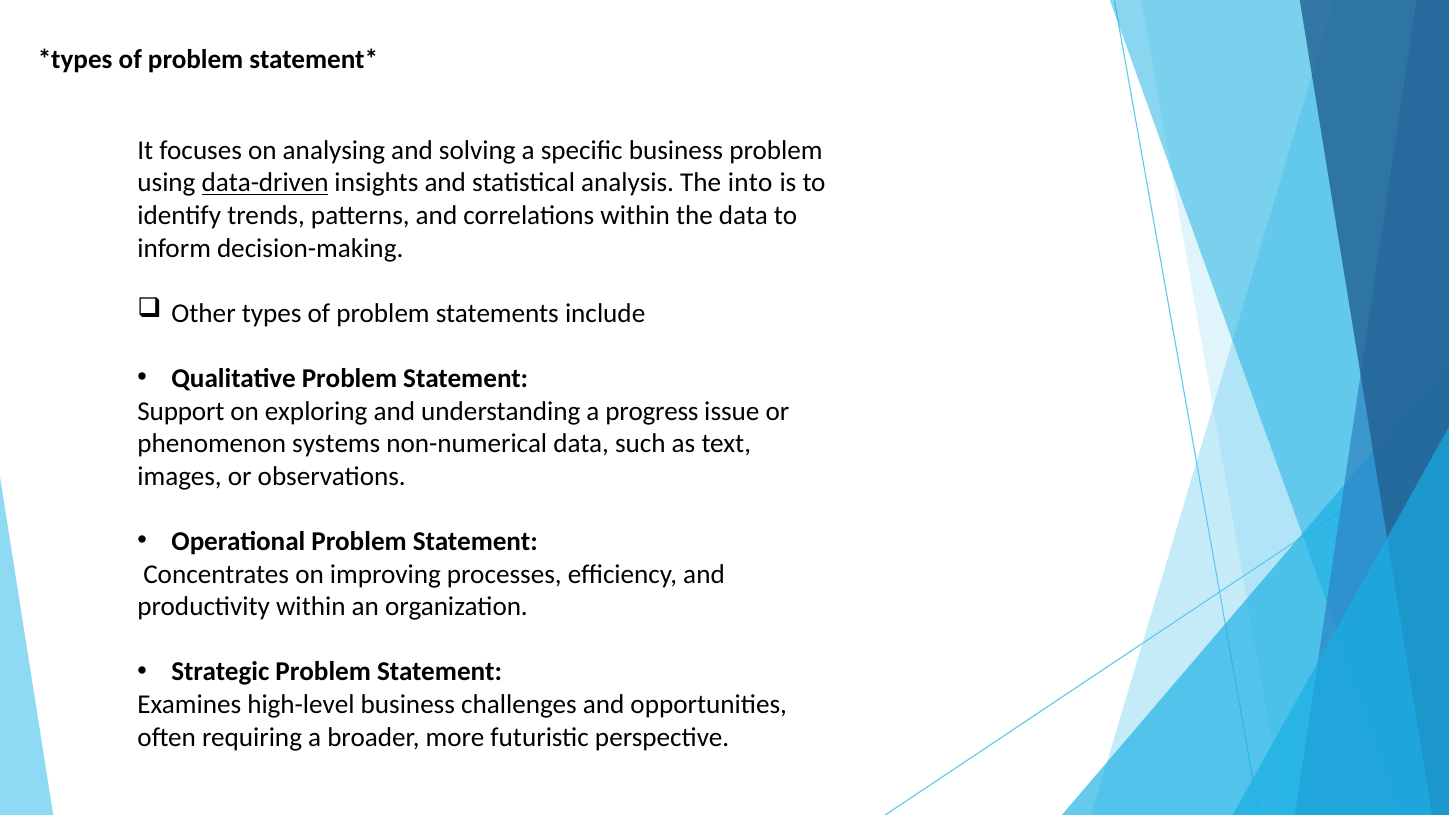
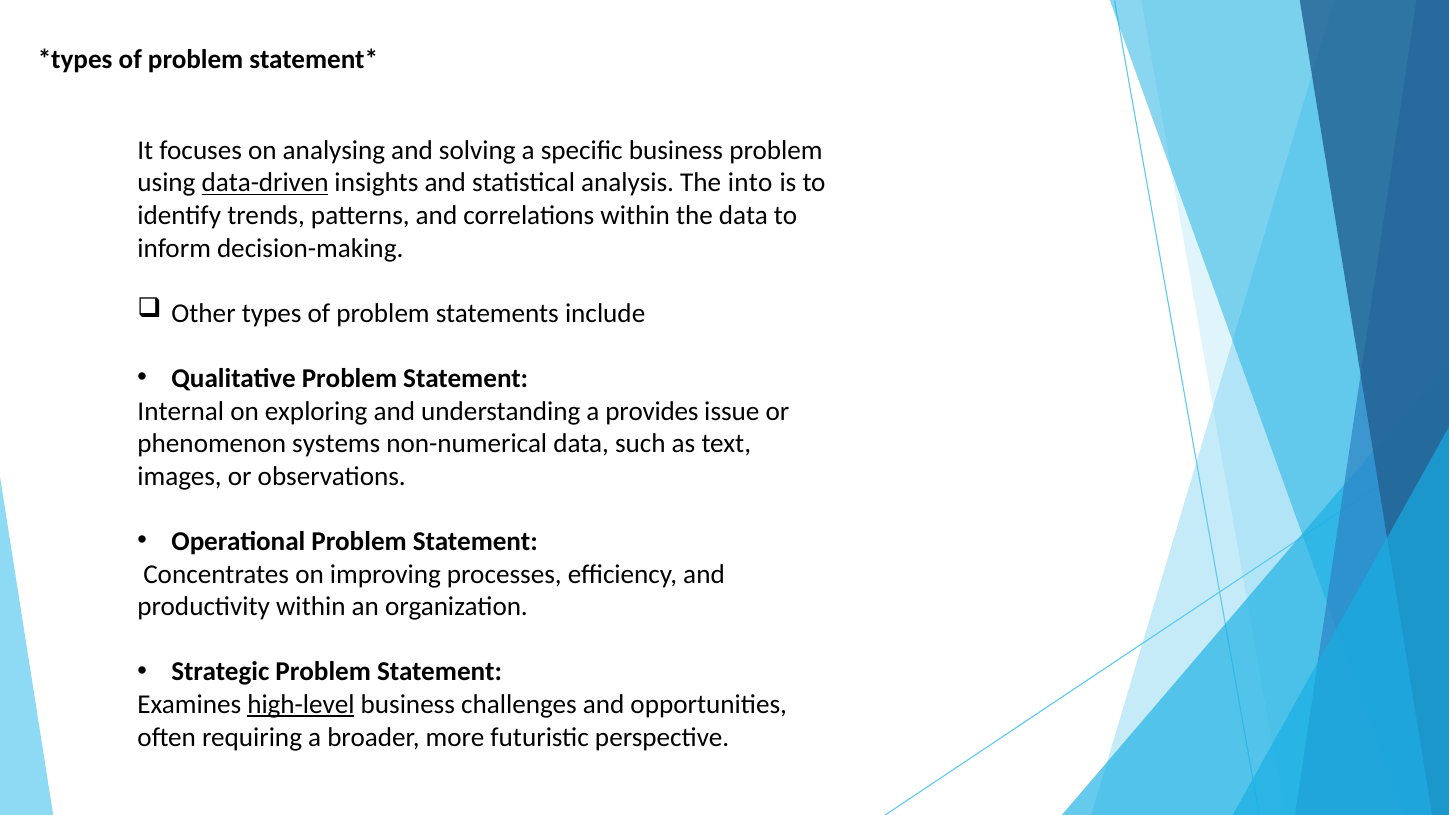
Support: Support -> Internal (181, 411)
progress: progress -> provides (652, 411)
high-level underline: none -> present (301, 705)
